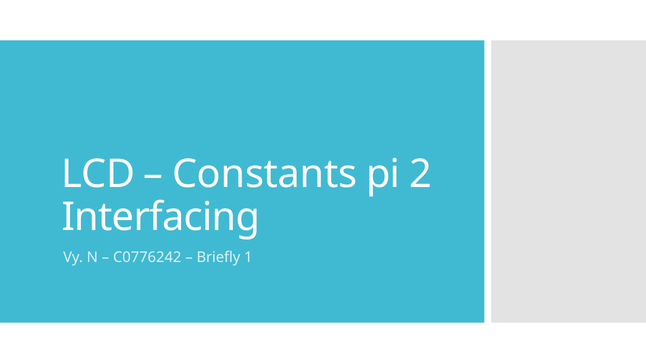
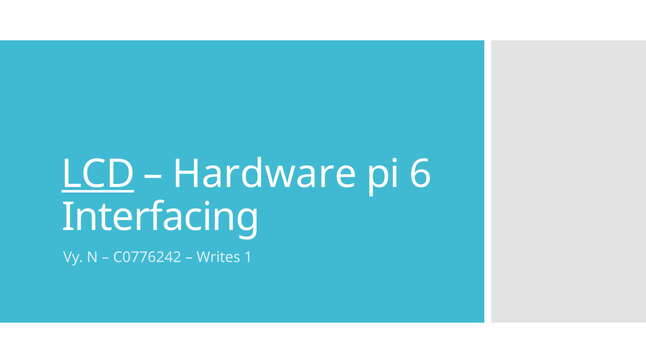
LCD underline: none -> present (98, 174)
Constants: Constants -> Hardware (265, 174)
2: 2 -> 6 (420, 174)
Briefly: Briefly -> Writes (218, 258)
